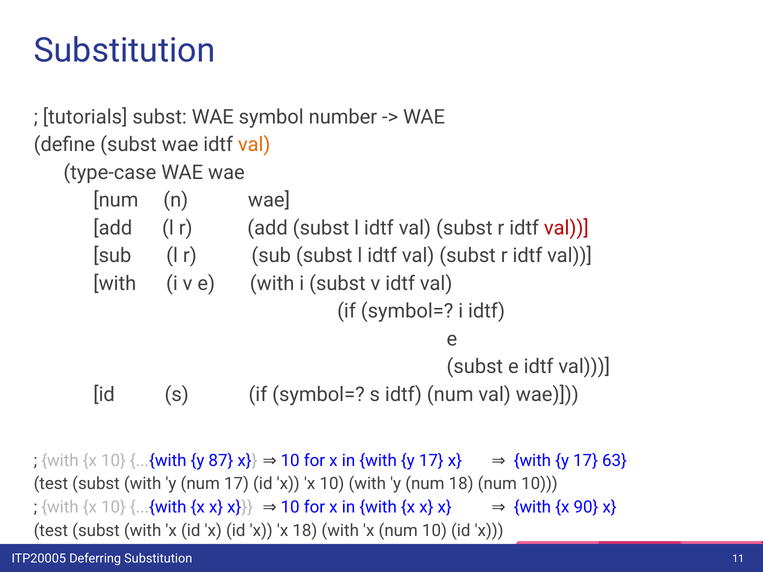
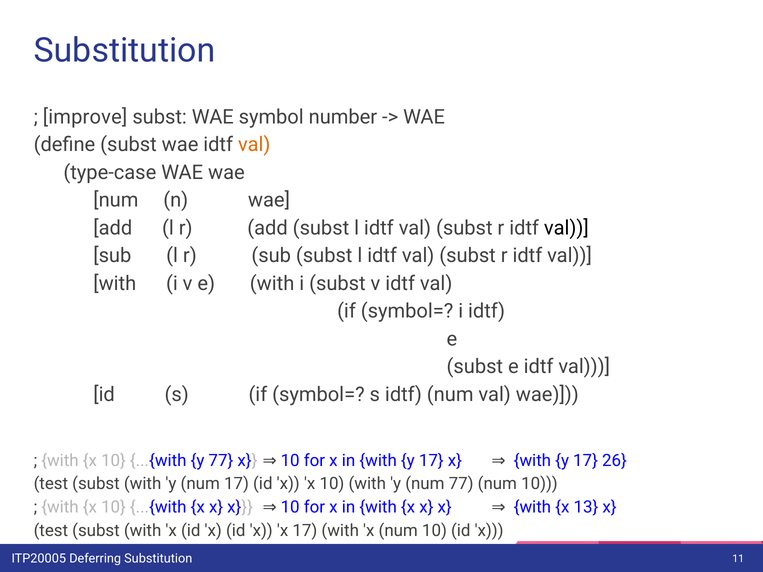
tutorials: tutorials -> improve (85, 117)
val colour: red -> black (566, 228)
y 87: 87 -> 77 (221, 461)
63: 63 -> 26 (614, 461)
num 18: 18 -> 77 (461, 484)
90: 90 -> 13 (586, 507)
x 18: 18 -> 17 (305, 531)
